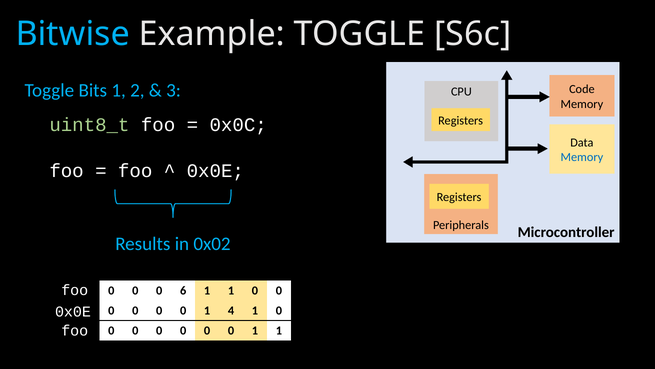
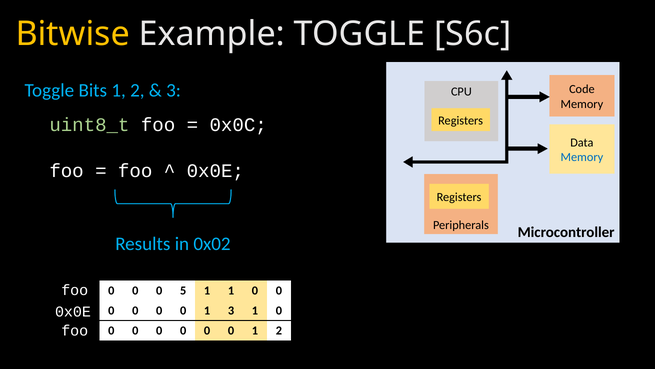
Bitwise colour: light blue -> yellow (73, 34)
6: 6 -> 5 (183, 290)
1 4: 4 -> 3 (231, 310)
0 1 1: 1 -> 2 (279, 330)
